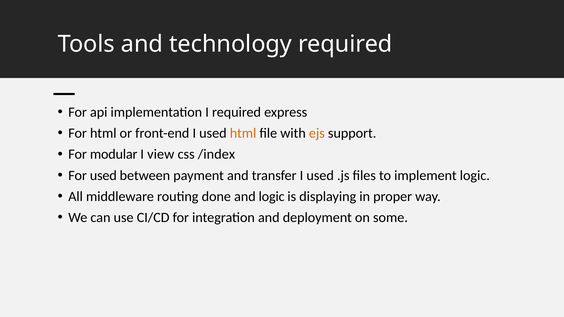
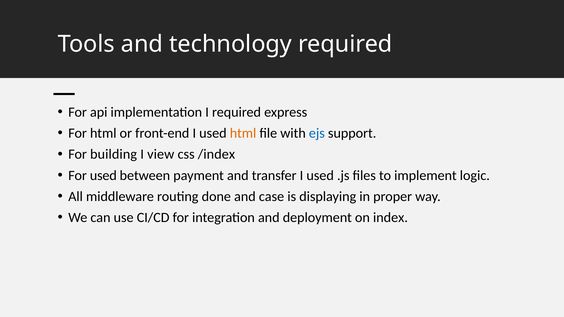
ejs colour: orange -> blue (317, 133)
modular: modular -> building (114, 154)
and logic: logic -> case (272, 197)
some: some -> index (390, 218)
